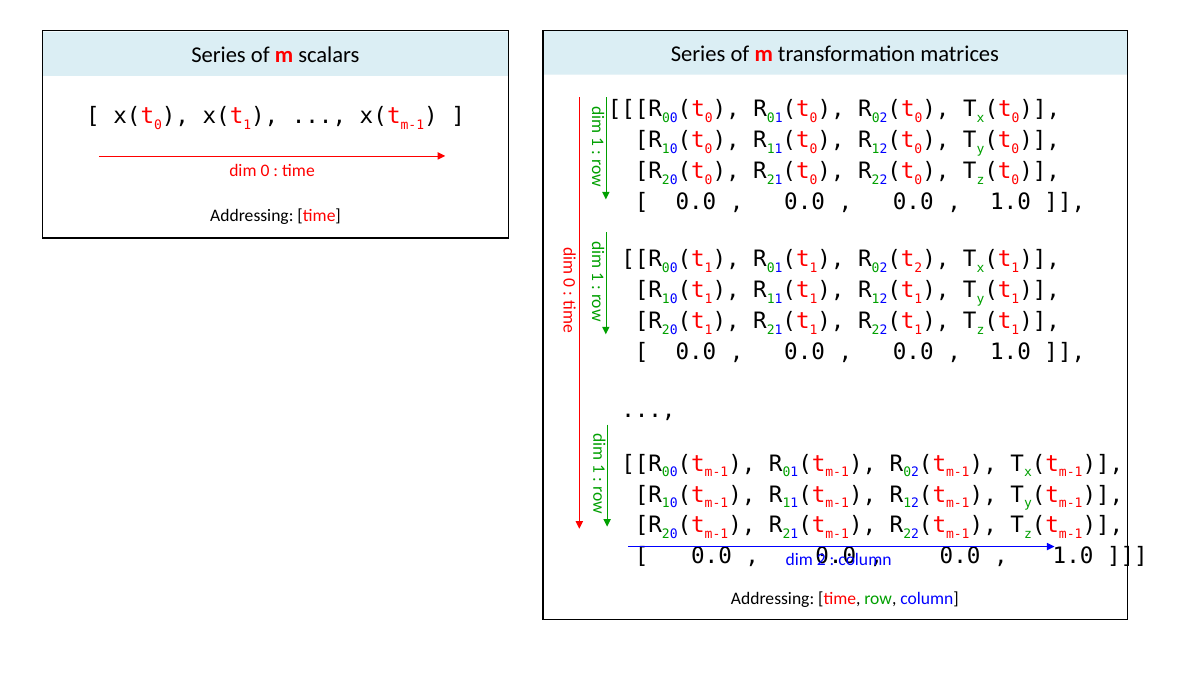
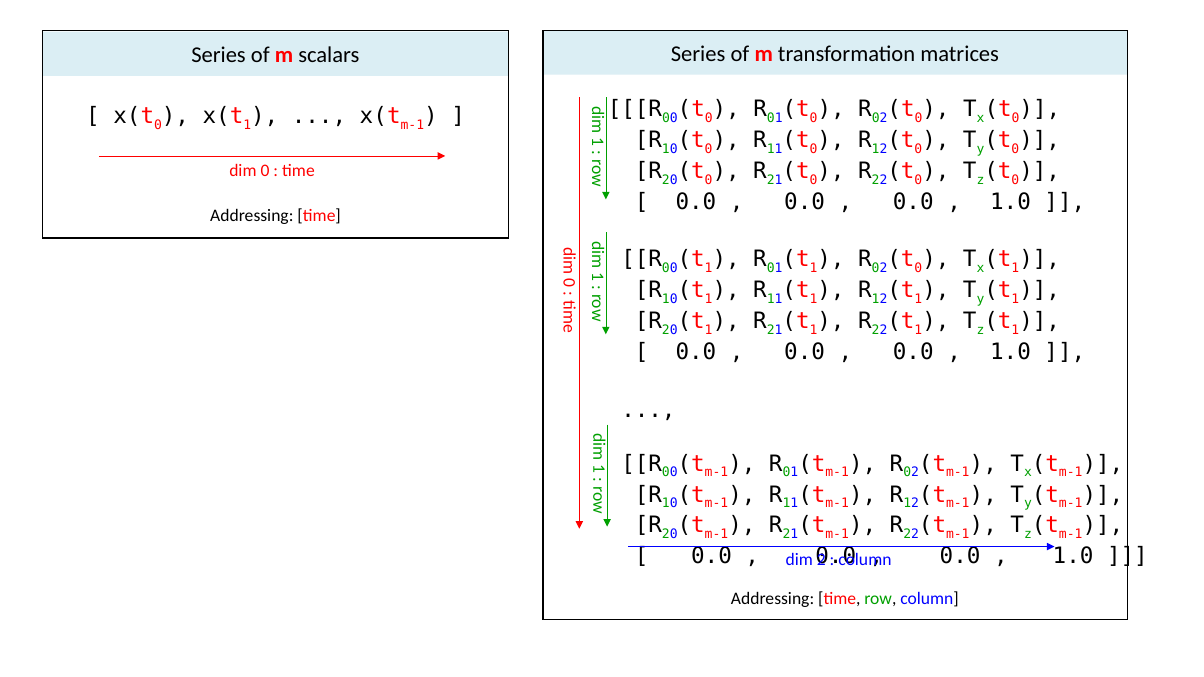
2: 2 -> 0 (918, 268)
